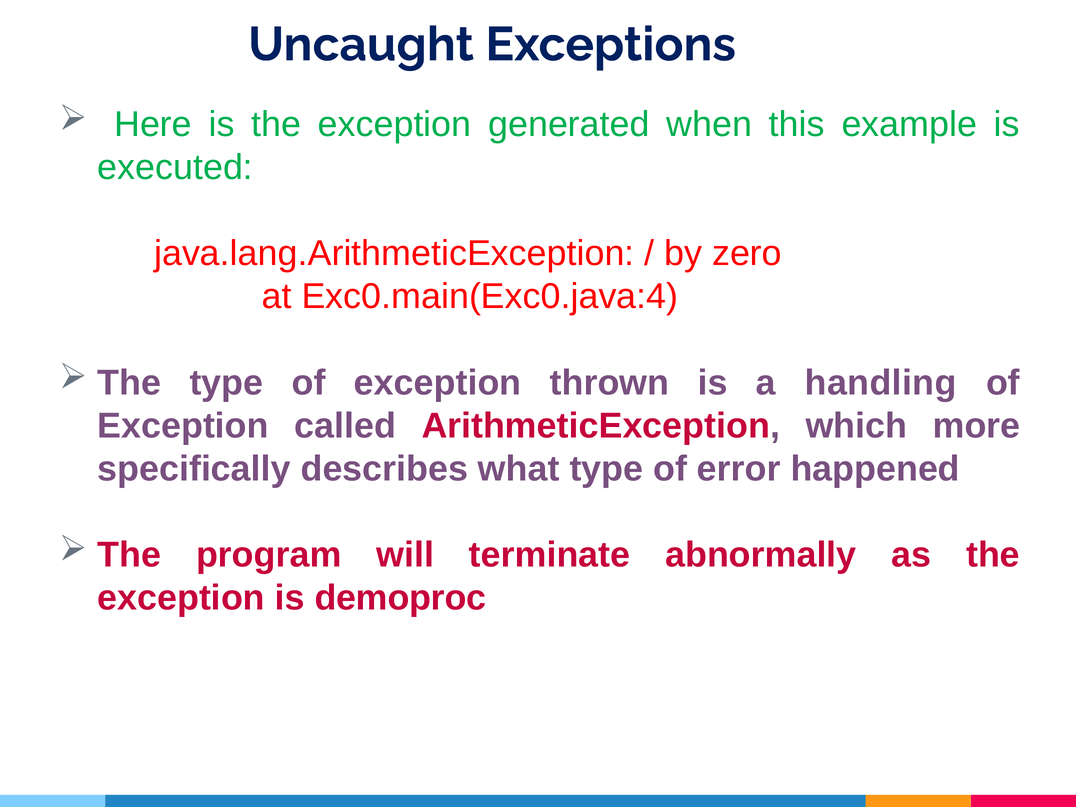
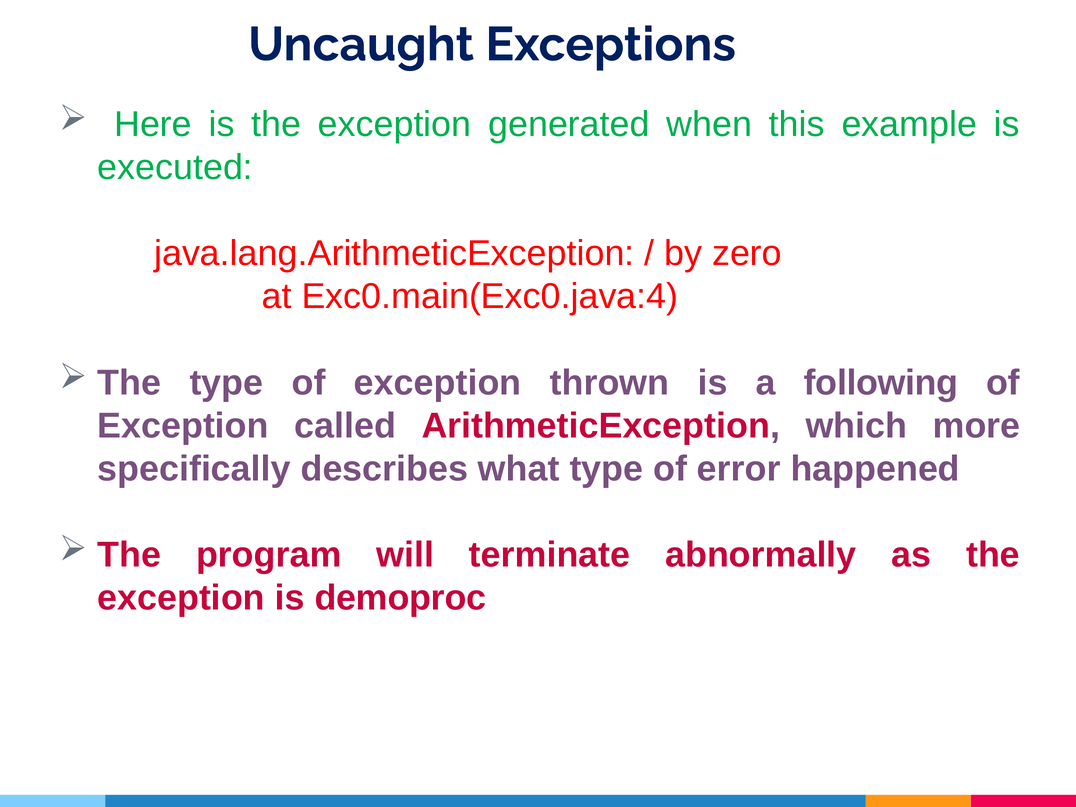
handling: handling -> following (881, 383)
